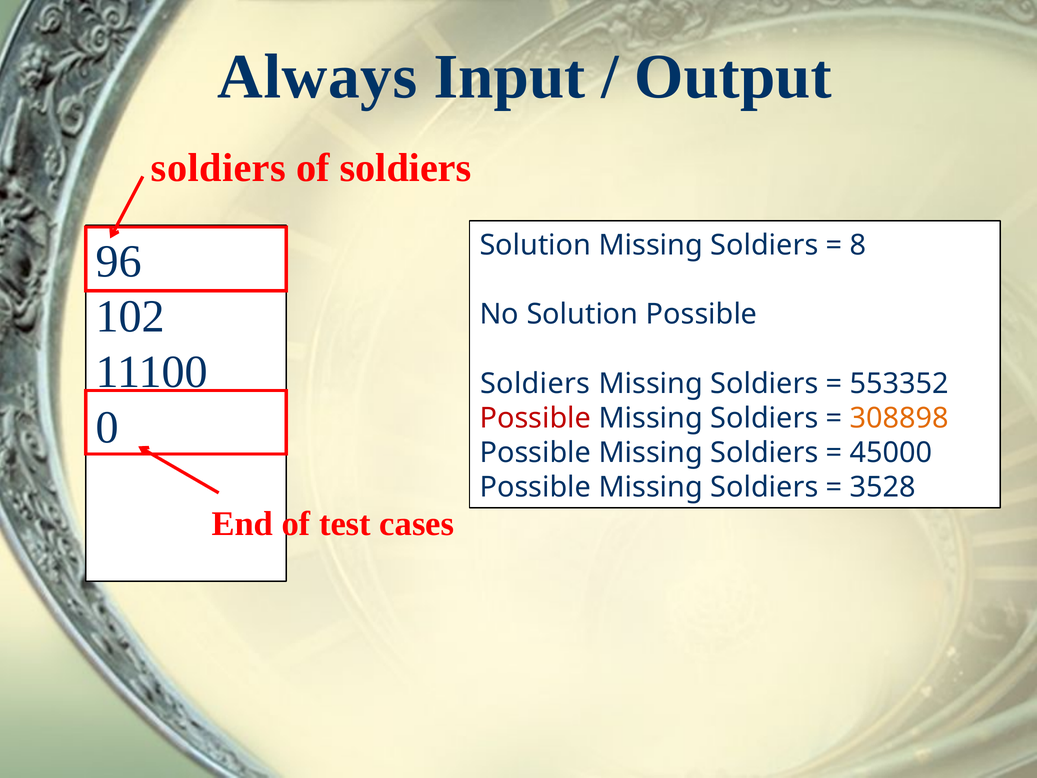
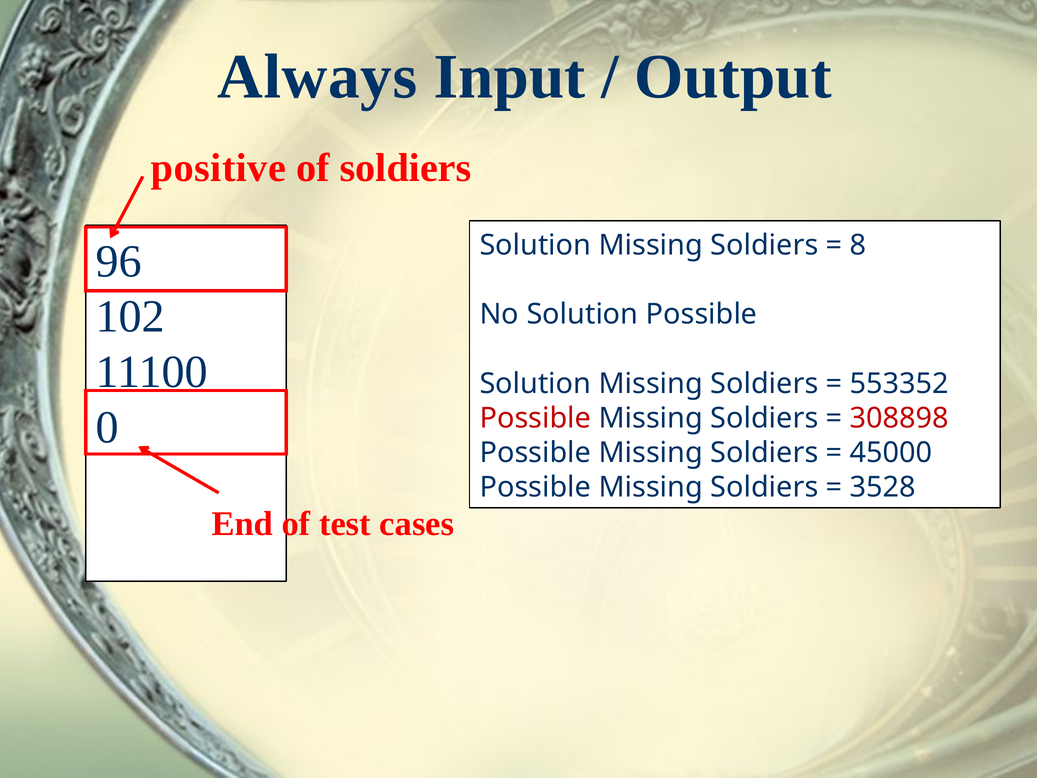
soldiers: soldiers -> positive (218, 168)
Soldiers: Soldiers -> Solution (535, 383)
308898 colour: orange -> red (899, 418)
